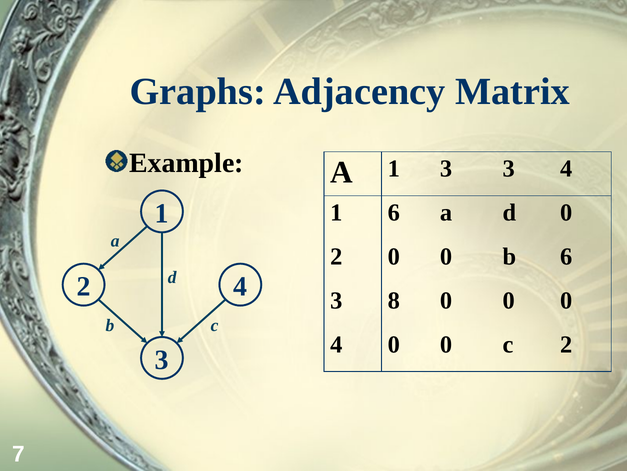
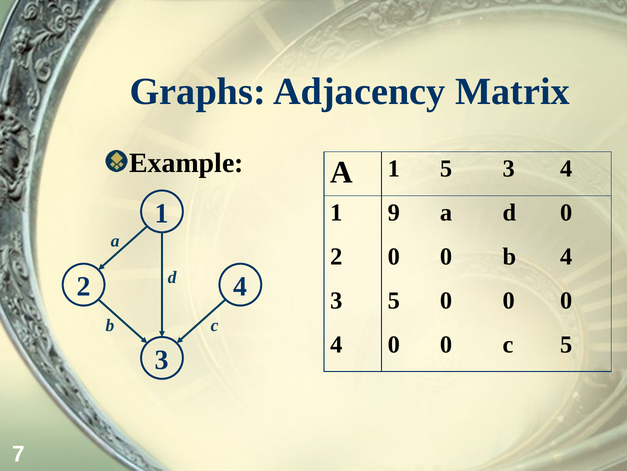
1 3: 3 -> 5 (446, 168)
1 6: 6 -> 9 (394, 212)
b 6: 6 -> 4 (566, 256)
3 8: 8 -> 5 (394, 300)
c 2: 2 -> 5 (566, 344)
